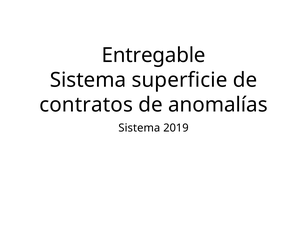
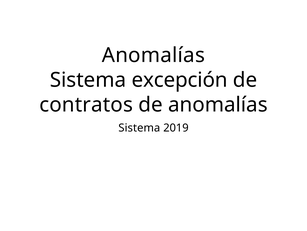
Entregable: Entregable -> Anomalías (153, 55)
superficie: superficie -> excepción (180, 80)
